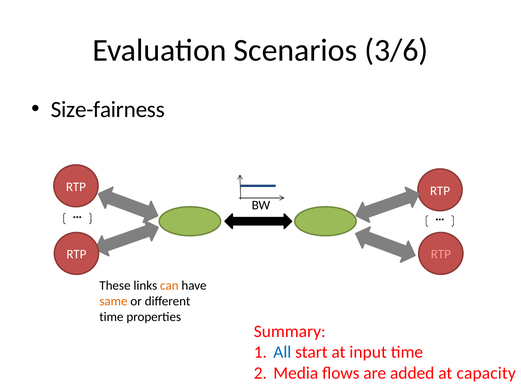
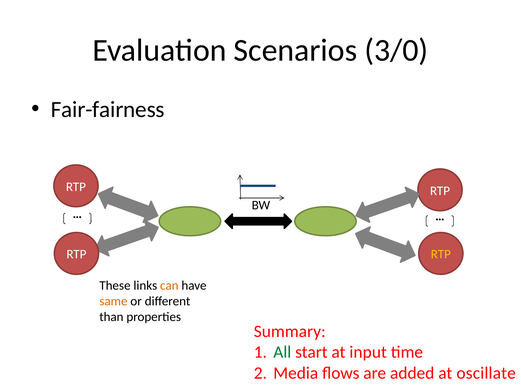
3/6: 3/6 -> 3/0 (396, 50)
Size-fairness: Size-fairness -> Fair-fairness (108, 109)
RTP colour: pink -> yellow (441, 254)
time: time -> than (111, 317)
All colour: blue -> green (282, 352)
capacity: capacity -> oscillate (486, 373)
